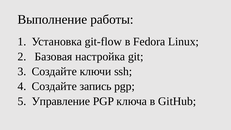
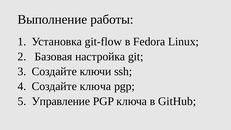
Создайте запись: запись -> ключа (95, 86)
